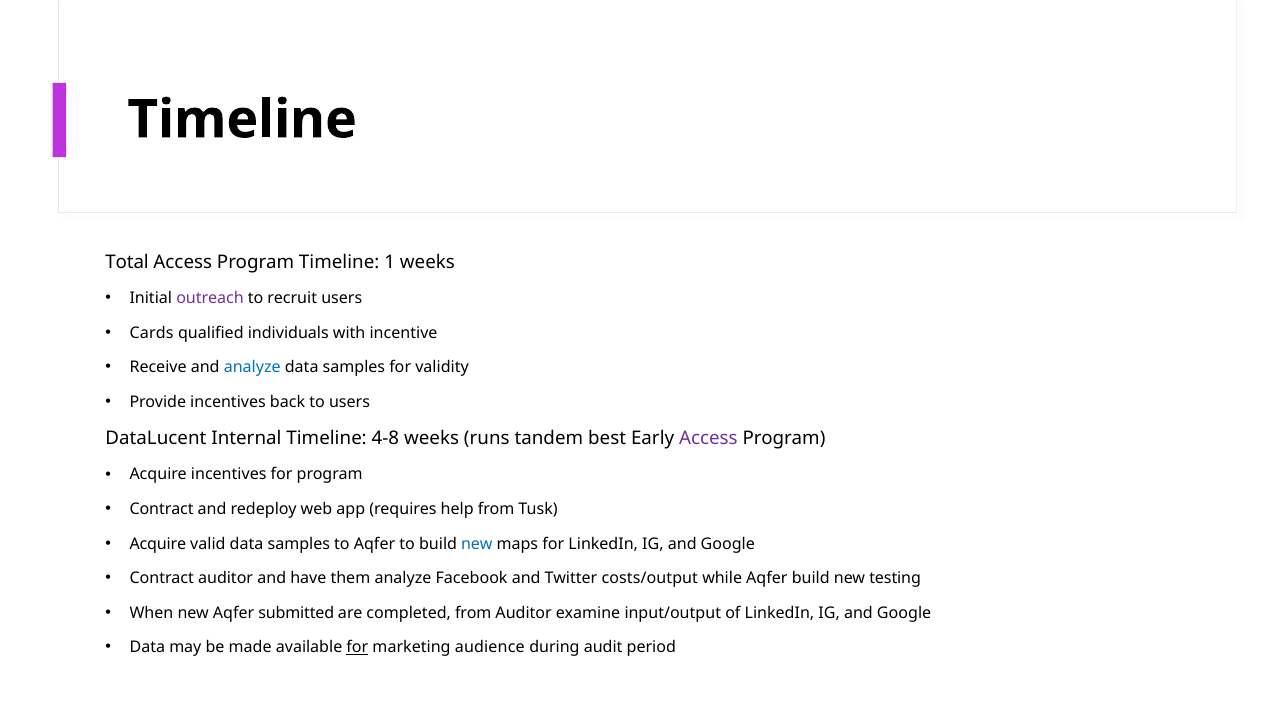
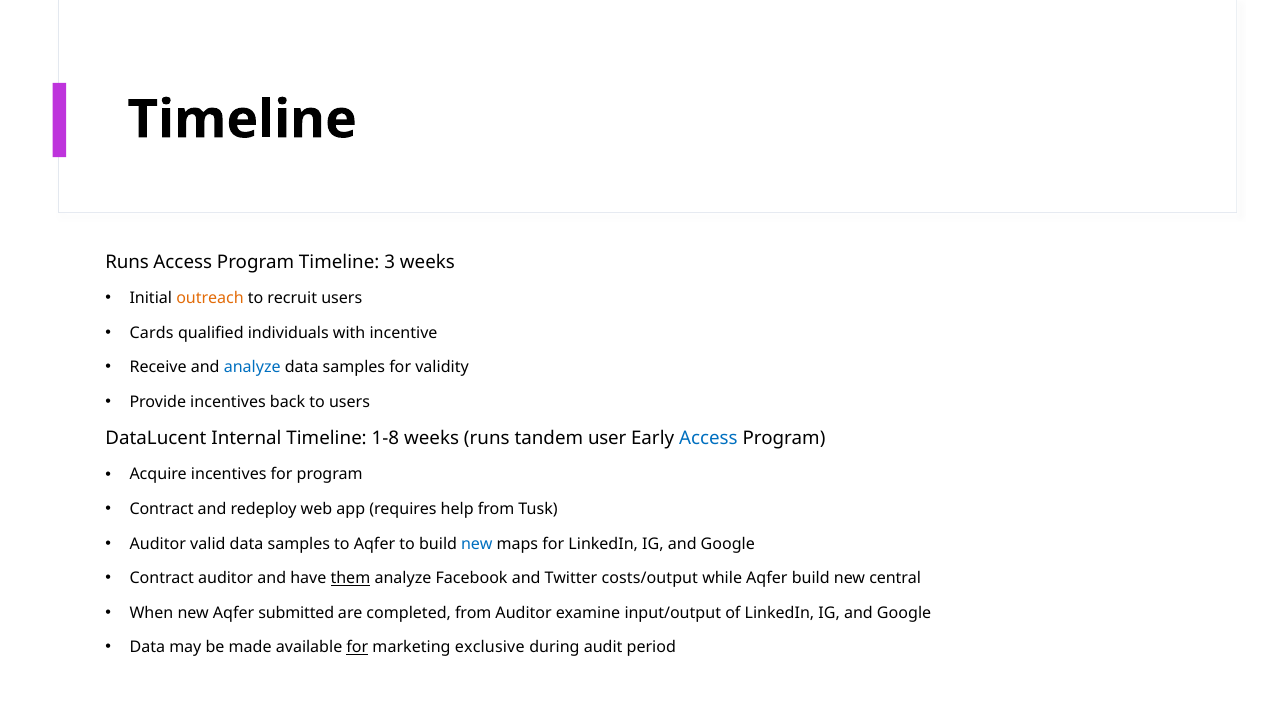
Total: Total -> Runs (127, 262)
1: 1 -> 3 (390, 262)
outreach colour: purple -> orange (210, 298)
4-8: 4-8 -> 1-8 (385, 439)
best: best -> user (607, 439)
Access colour: purple -> blue (708, 439)
Acquire: Acquire -> Auditor (158, 544)
them underline: none -> present (350, 579)
testing: testing -> central (895, 579)
audience: audience -> exclusive (490, 648)
